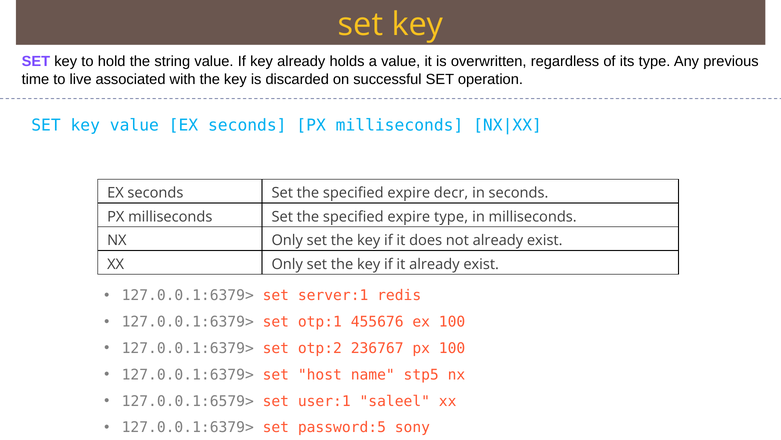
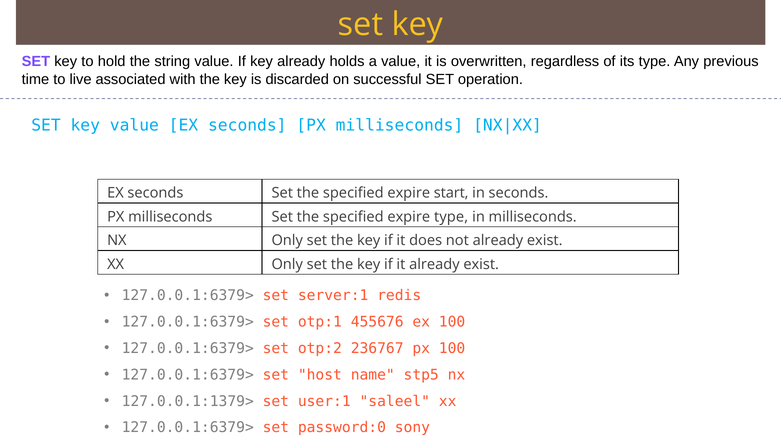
decr: decr -> start (451, 193)
127.0.0.1:6579>: 127.0.0.1:6579> -> 127.0.0.1:1379> (188, 401)
password:5: password:5 -> password:0 (342, 427)
